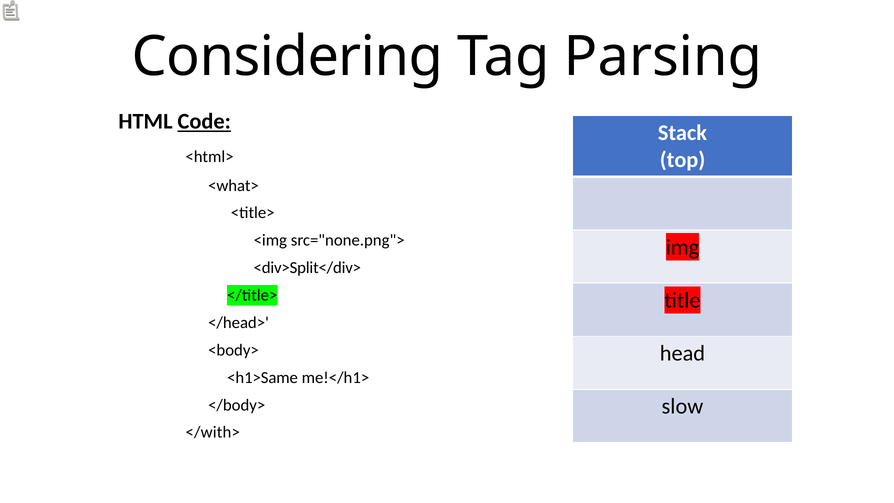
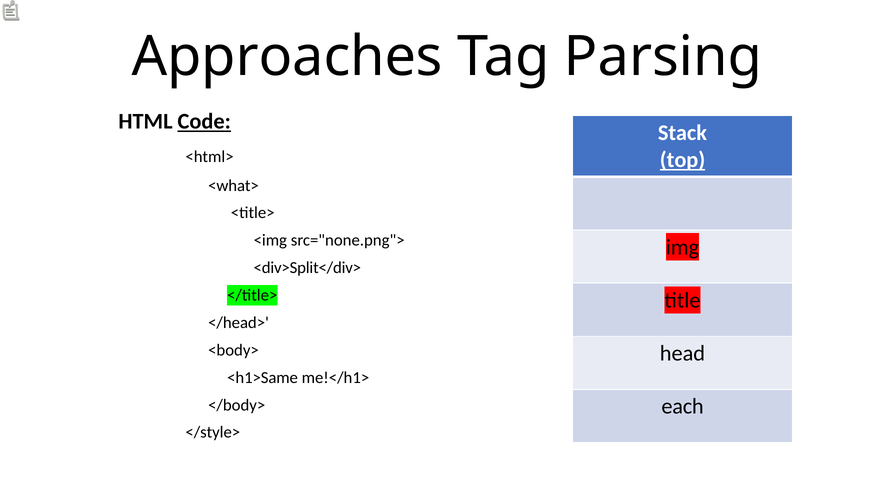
Considering: Considering -> Approaches (287, 57)
top underline: none -> present (683, 160)
slow: slow -> each (683, 406)
</with>: </with> -> </style> (213, 432)
